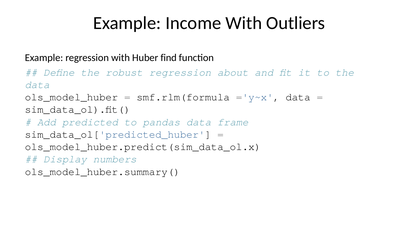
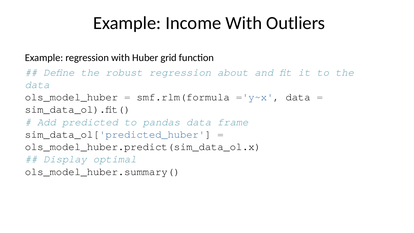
find: find -> grid (169, 58)
numbers: numbers -> optimal (115, 159)
